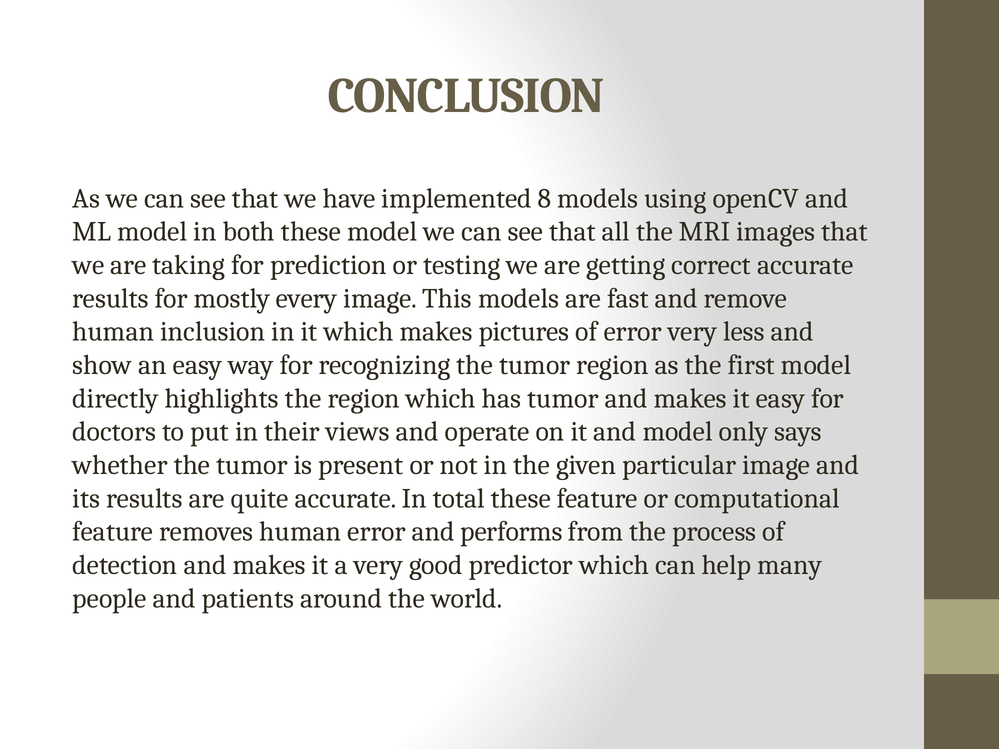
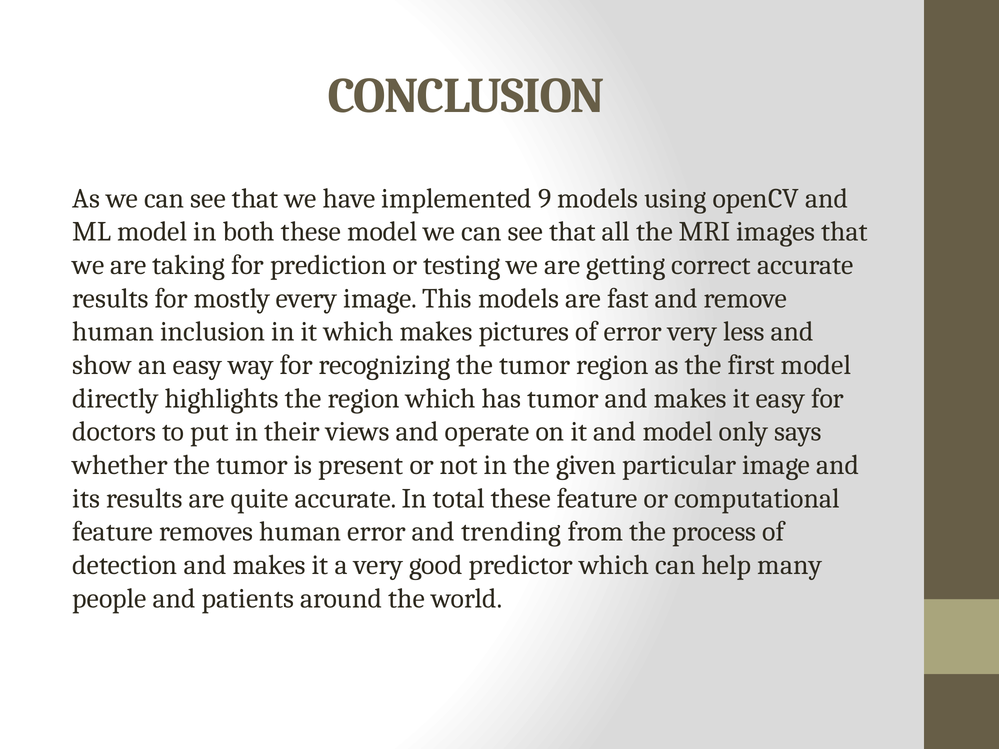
8: 8 -> 9 (545, 198)
performs: performs -> trending (511, 532)
